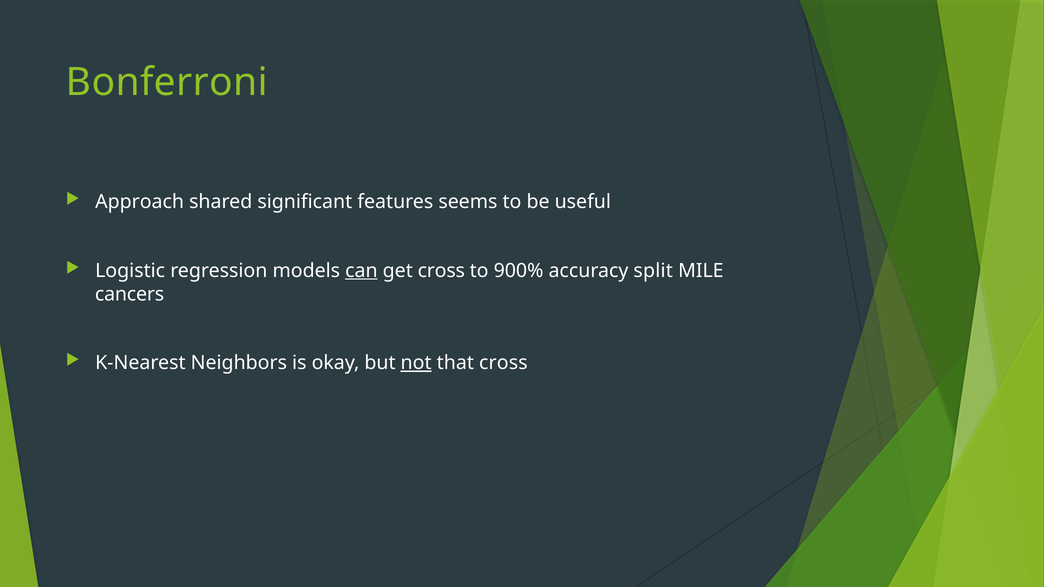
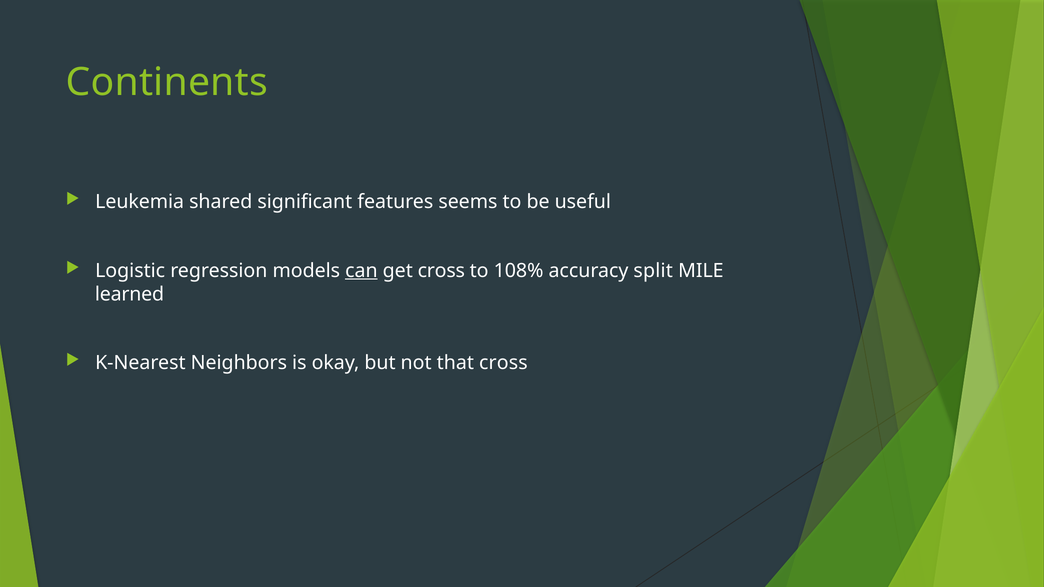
Bonferroni: Bonferroni -> Continents (167, 82)
Approach: Approach -> Leukemia (140, 202)
900%: 900% -> 108% (519, 271)
cancers: cancers -> learned (130, 294)
not underline: present -> none (416, 363)
